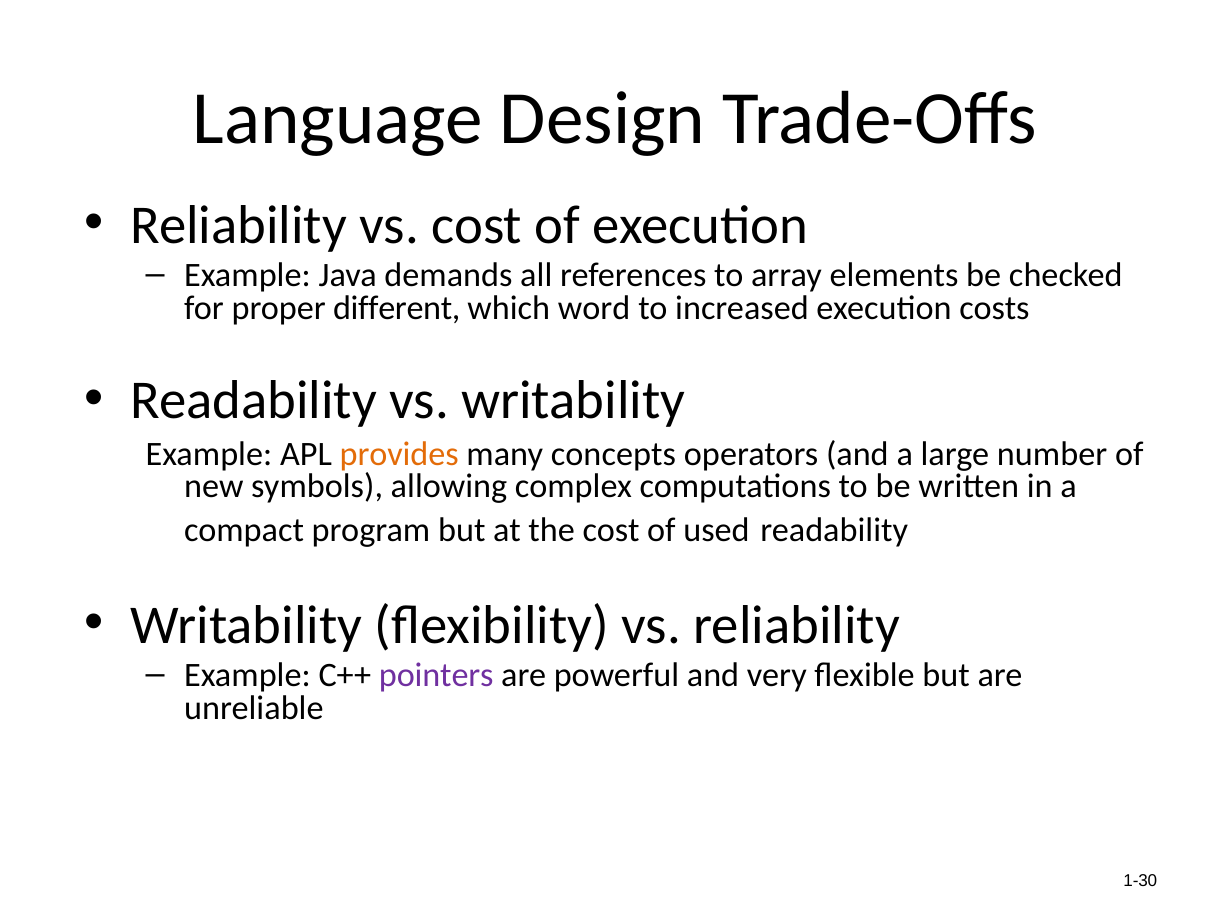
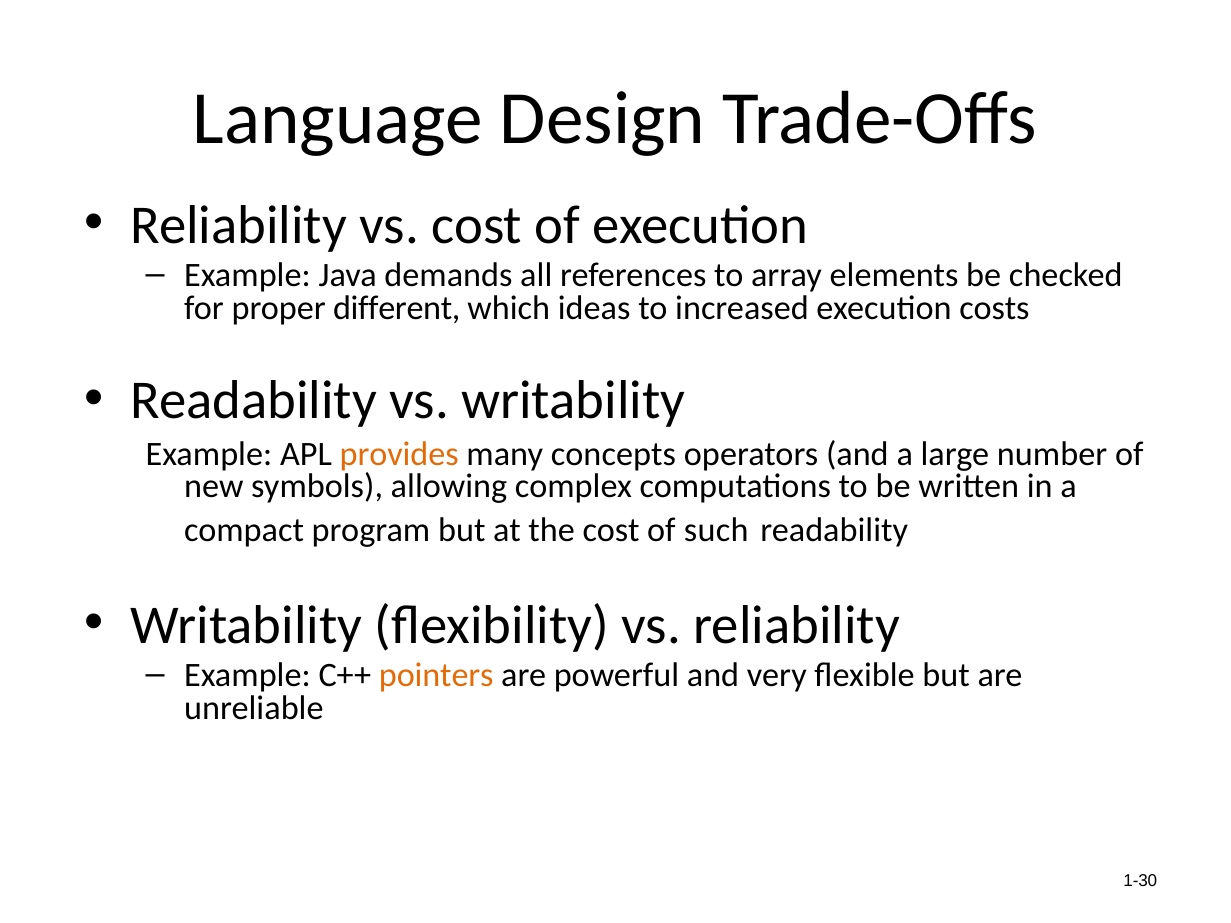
word: word -> ideas (594, 308)
used: used -> such (716, 530)
pointers colour: purple -> orange (436, 676)
